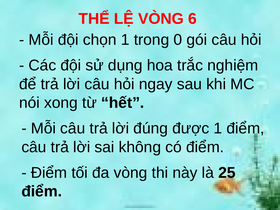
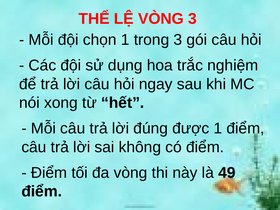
VÒNG 6: 6 -> 3 (192, 19)
trong 0: 0 -> 3 (178, 40)
25: 25 -> 49 (227, 173)
